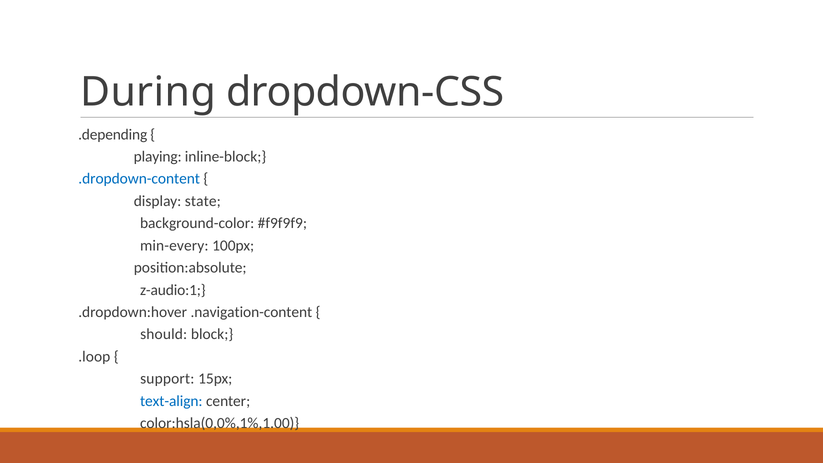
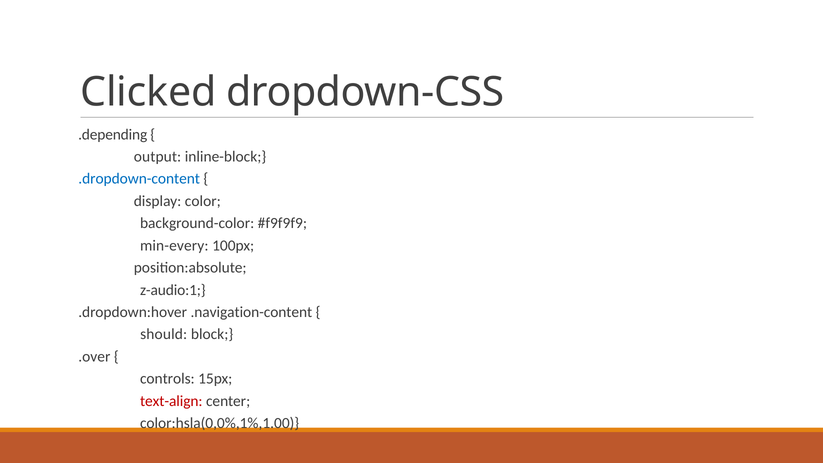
During: During -> Clicked (148, 92)
playing: playing -> output (158, 157)
state: state -> color (203, 201)
.loop: .loop -> .over (94, 357)
support: support -> controls (167, 379)
text-align colour: blue -> red (171, 401)
